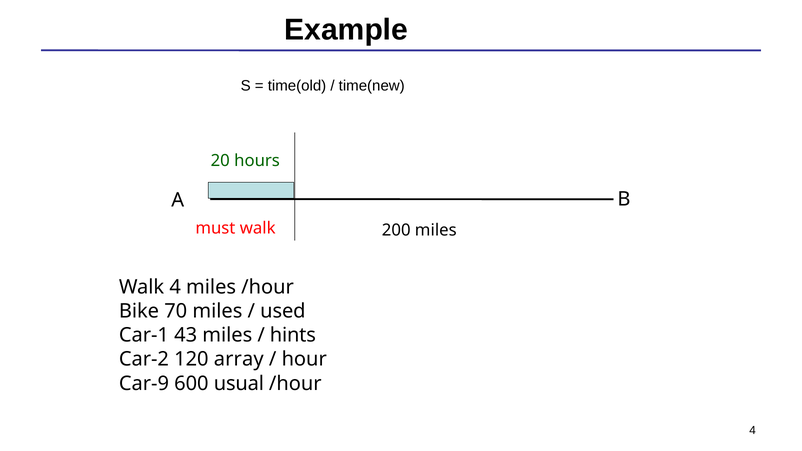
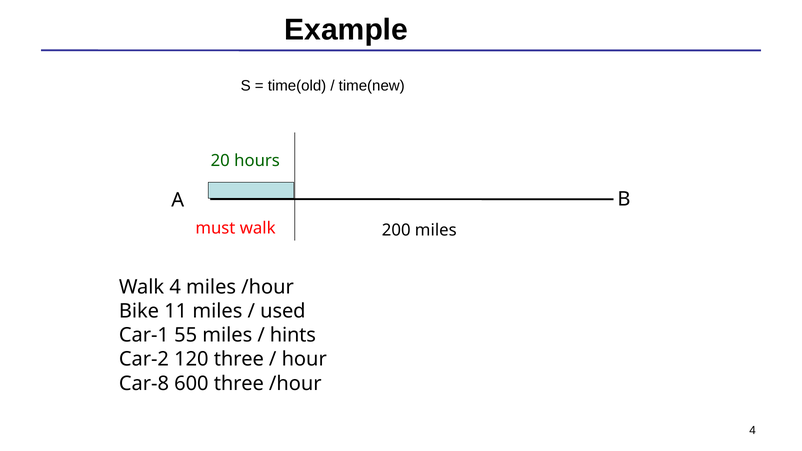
70: 70 -> 11 (176, 311)
43: 43 -> 55 (186, 335)
120 array: array -> three (239, 359)
Car-9: Car-9 -> Car-8 (144, 384)
600 usual: usual -> three (239, 384)
